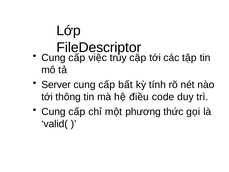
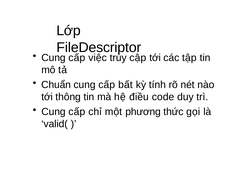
Server: Server -> Chuẩn (56, 85)
